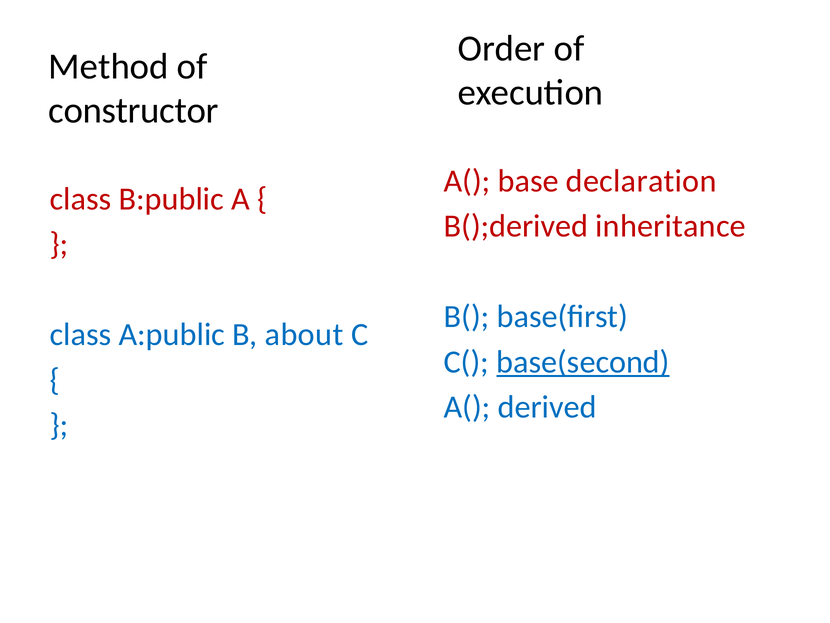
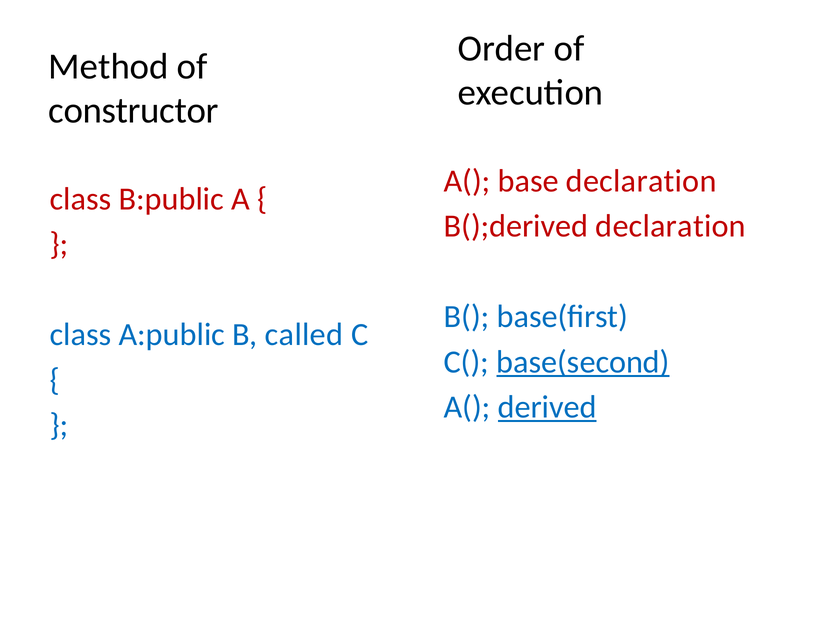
B();derived inheritance: inheritance -> declaration (671, 226)
about: about -> called (304, 334)
derived underline: none -> present (547, 407)
